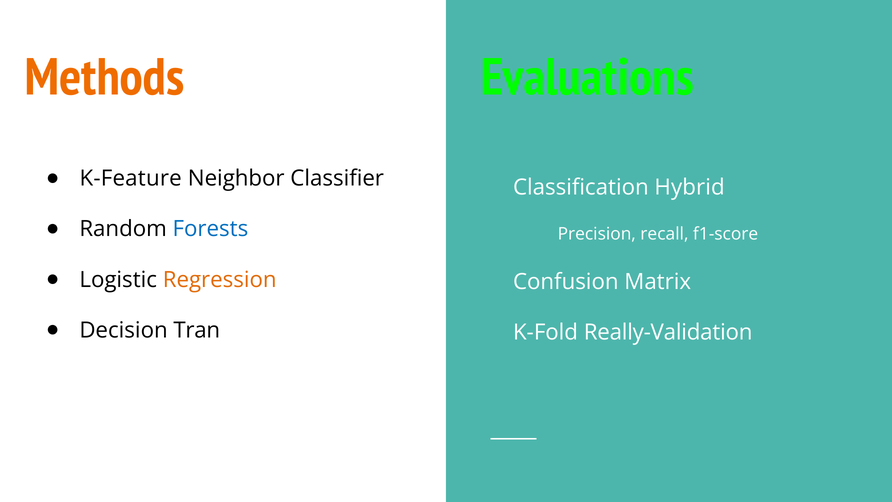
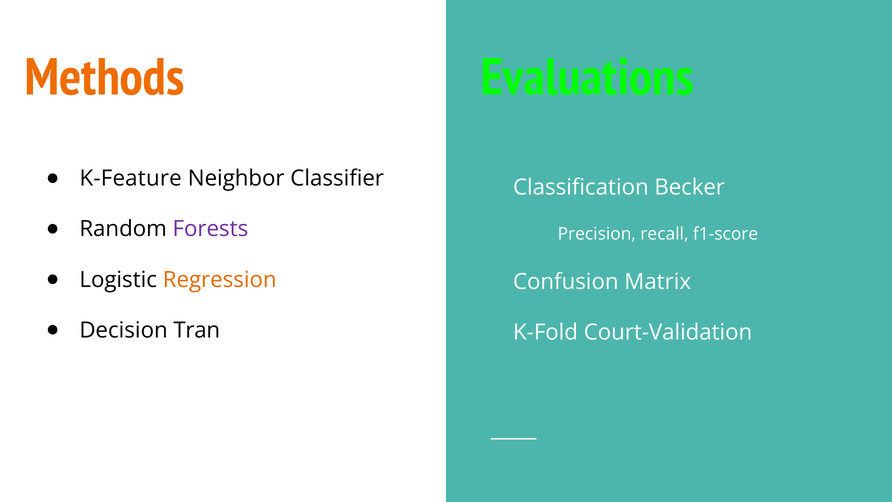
Hybrid: Hybrid -> Becker (690, 187)
Forests colour: blue -> purple (210, 229)
Really-Validation: Really-Validation -> Court-Validation (668, 332)
